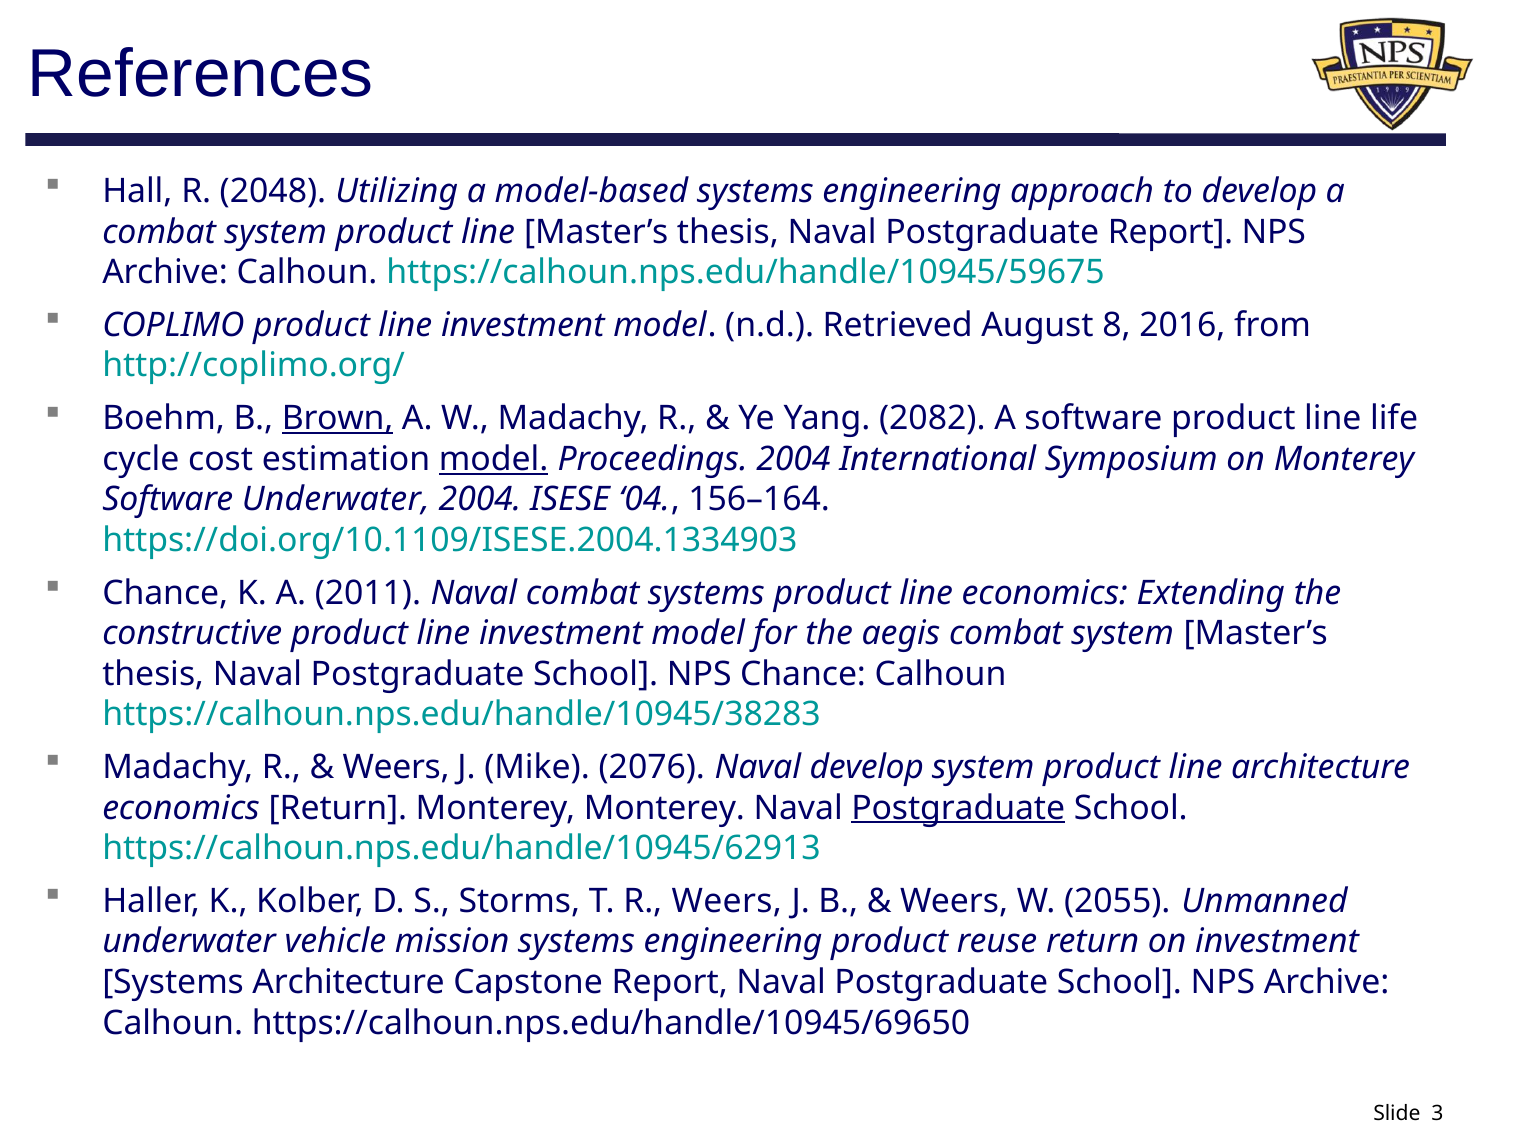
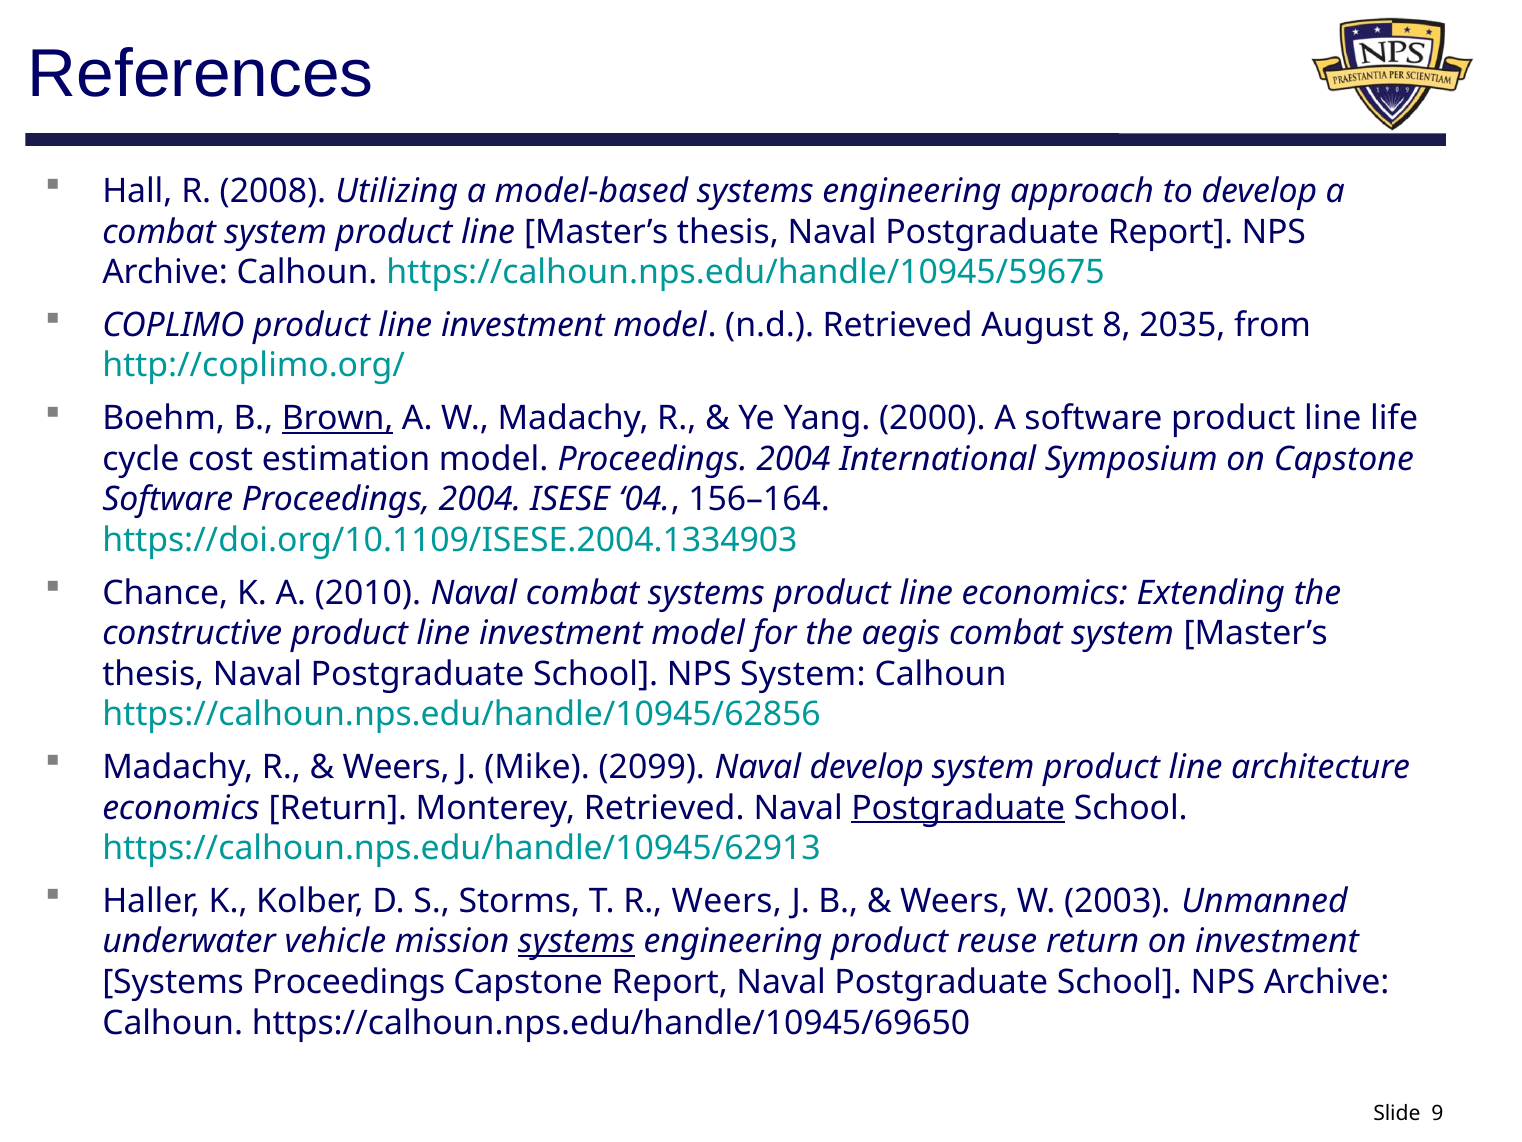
2048: 2048 -> 2008 (273, 191)
2016: 2016 -> 2035 (1182, 325)
2082: 2082 -> 2000 (932, 418)
model underline: present -> none (494, 459)
on Monterey: Monterey -> Capstone (1344, 459)
Software Underwater: Underwater -> Proceedings (336, 499)
2011: 2011 -> 2010 (368, 593)
NPS Chance: Chance -> System (803, 674)
https://calhoun.nps.edu/handle/10945/38283: https://calhoun.nps.edu/handle/10945/38283 -> https://calhoun.nps.edu/handle/10945/62856 (461, 714)
2076: 2076 -> 2099 (652, 767)
Monterey Monterey: Monterey -> Retrieved (664, 808)
2055: 2055 -> 2003 (1117, 901)
systems underline: none -> present (576, 941)
Systems Architecture: Architecture -> Proceedings (349, 982)
3: 3 -> 9 (1438, 1113)
